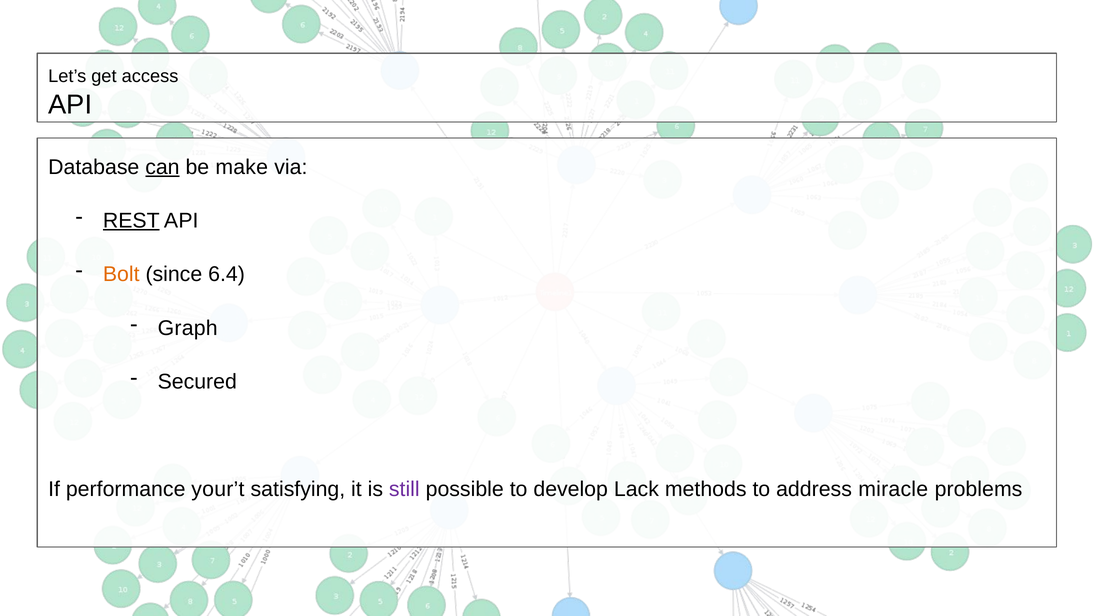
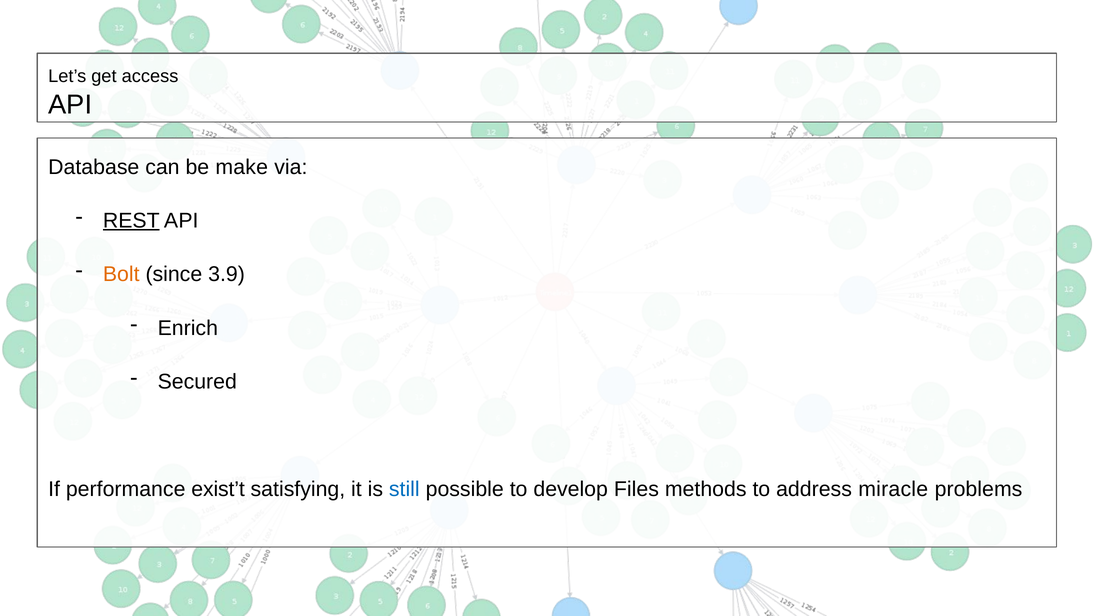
can underline: present -> none (162, 167)
6.4: 6.4 -> 3.9 (227, 274)
Graph: Graph -> Enrich (188, 328)
your’t: your’t -> exist’t (218, 489)
still colour: purple -> blue (404, 489)
Lack: Lack -> Files (636, 489)
